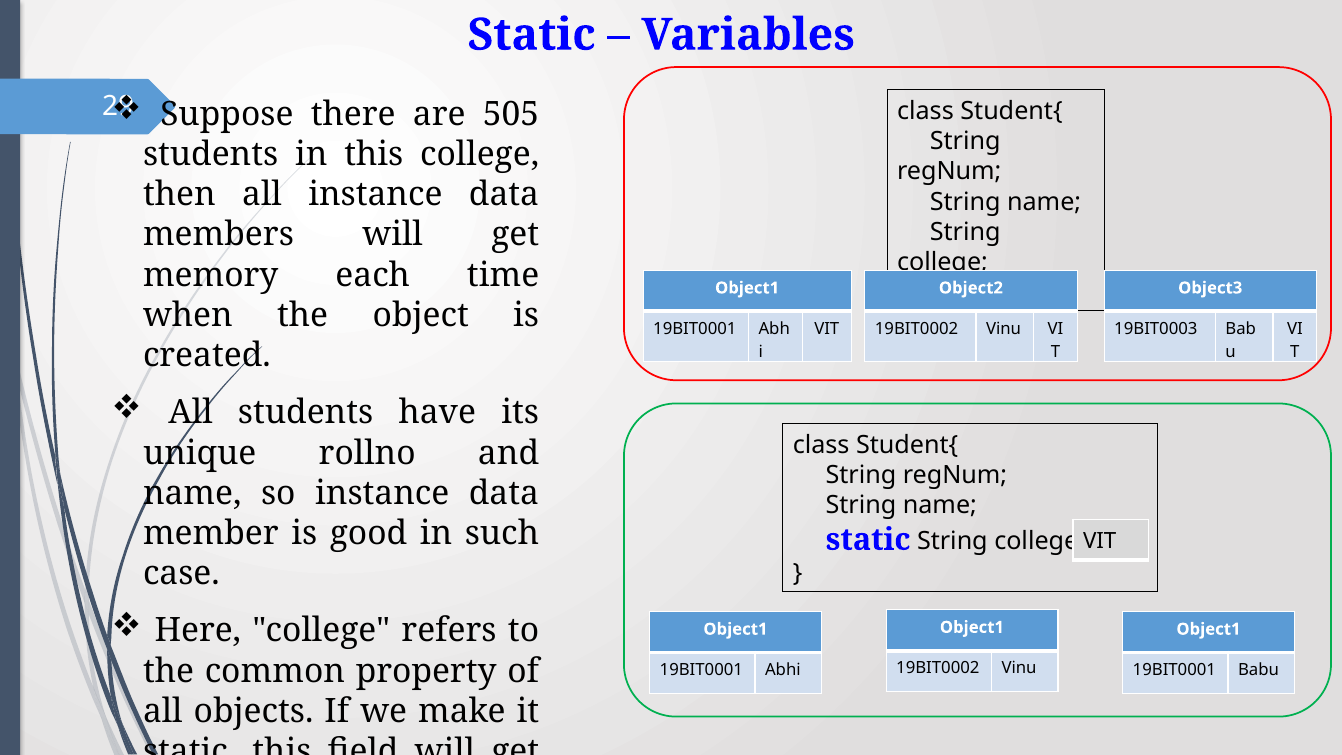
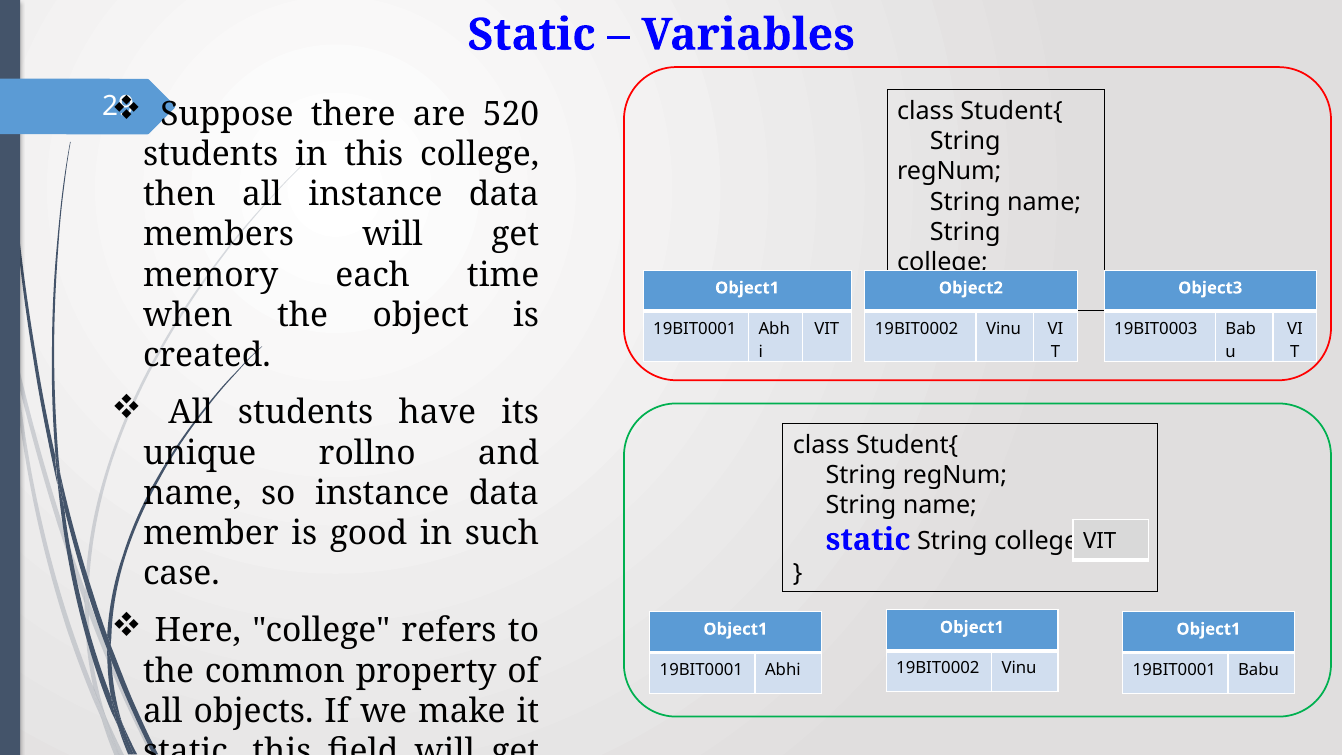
505: 505 -> 520 (511, 114)
